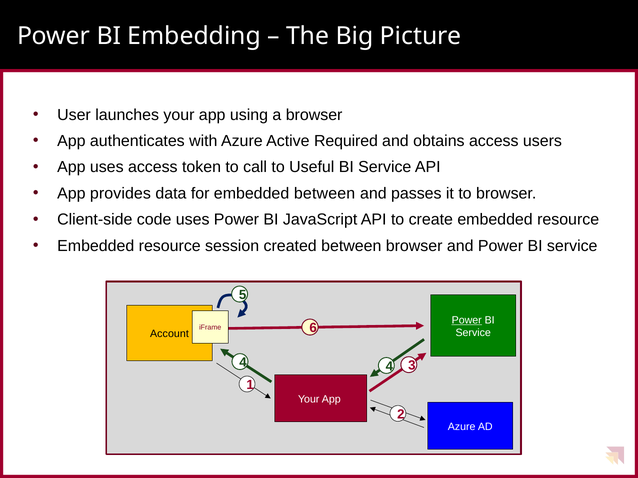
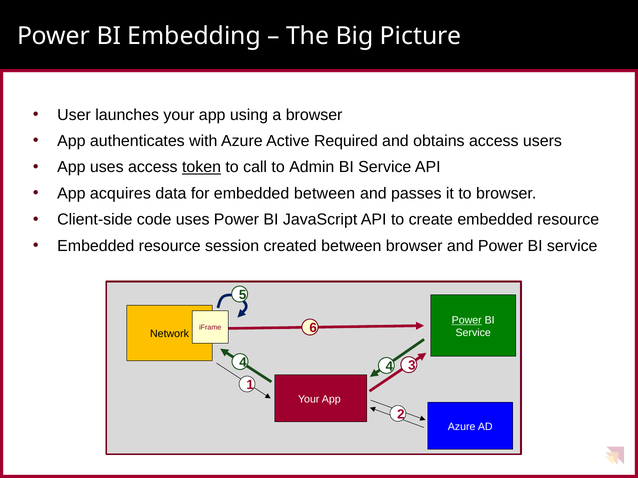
token underline: none -> present (202, 167)
Useful: Useful -> Admin (312, 167)
provides: provides -> acquires (120, 194)
Account: Account -> Network (170, 334)
